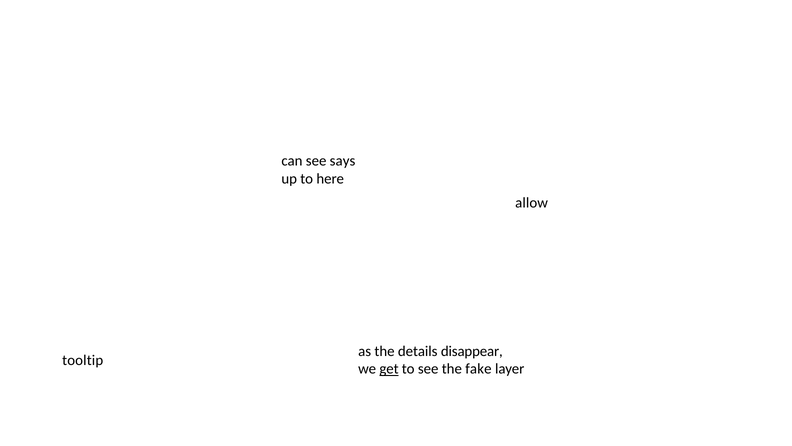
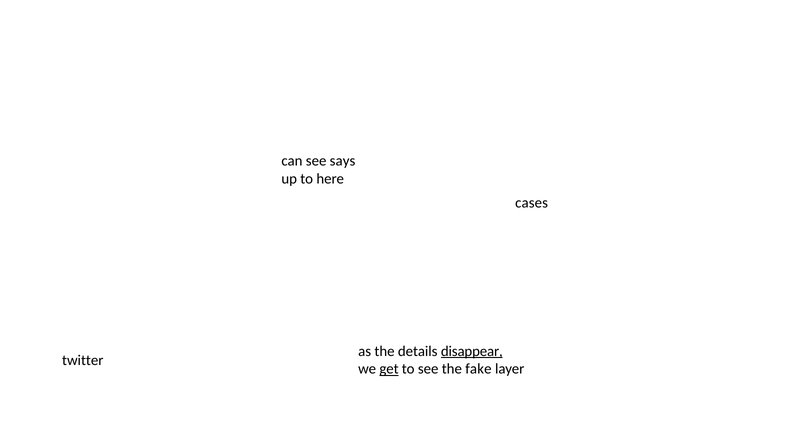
allow: allow -> cases (532, 203)
disappear underline: none -> present (472, 351)
tooltip: tooltip -> twitter (83, 360)
